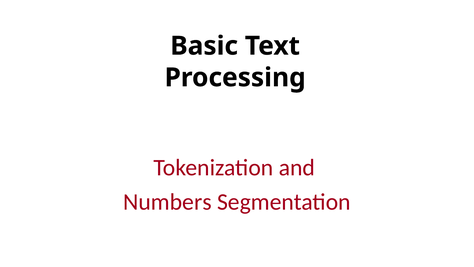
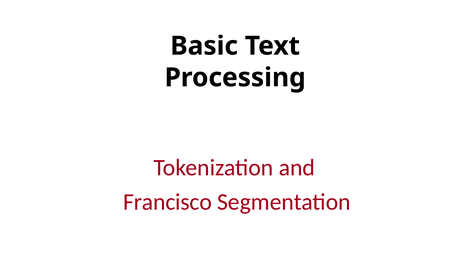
Numbers: Numbers -> Francisco (168, 202)
